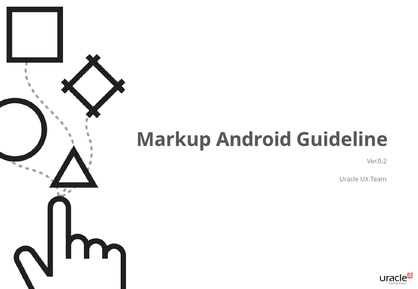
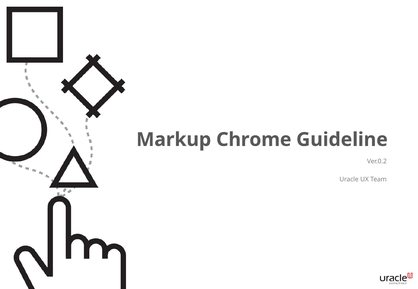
Android: Android -> Chrome (254, 140)
